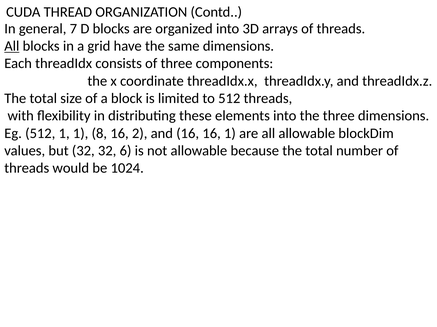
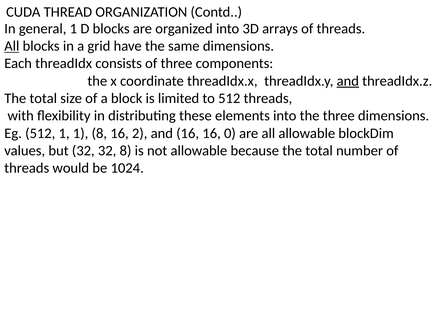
general 7: 7 -> 1 (73, 29)
and underline: none -> present (348, 81)
16 1: 1 -> 0 (230, 134)
32 6: 6 -> 8 (126, 151)
